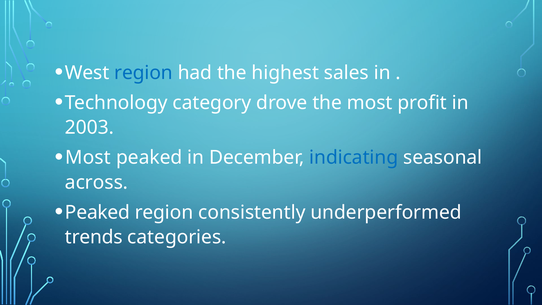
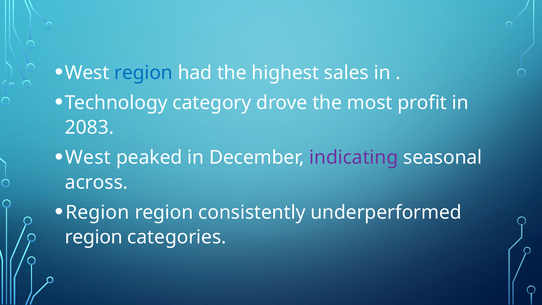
2003: 2003 -> 2083 (89, 128)
Most: Most -> West (88, 157)
indicating colour: blue -> purple (354, 157)
Peaked: Peaked -> Region (97, 212)
trends: trends -> region (94, 237)
